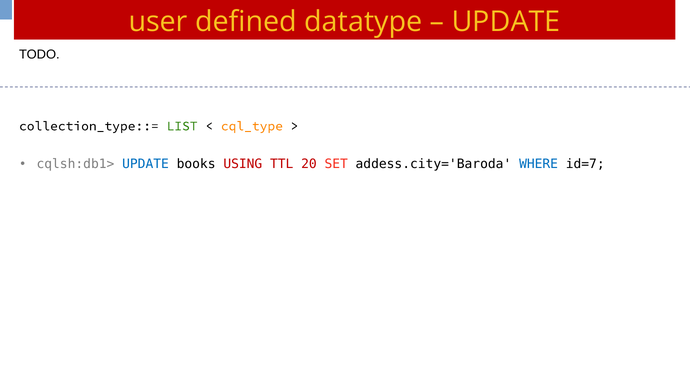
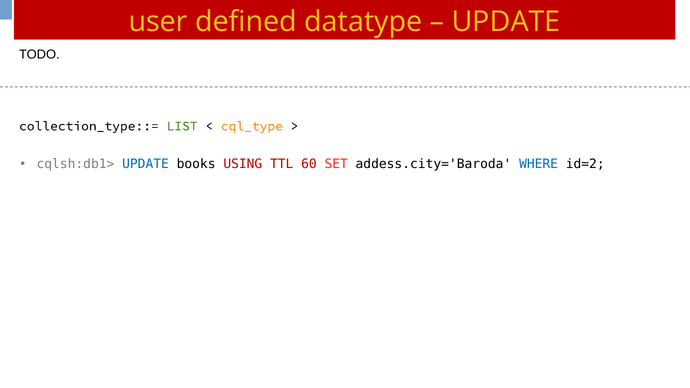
20: 20 -> 60 (309, 164)
id=7: id=7 -> id=2 (585, 164)
